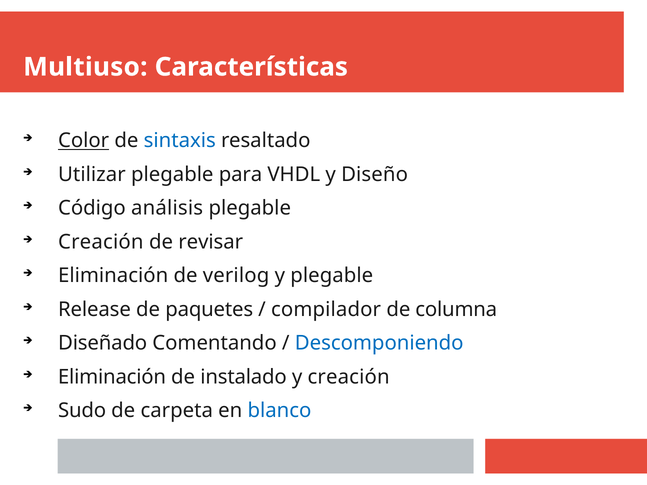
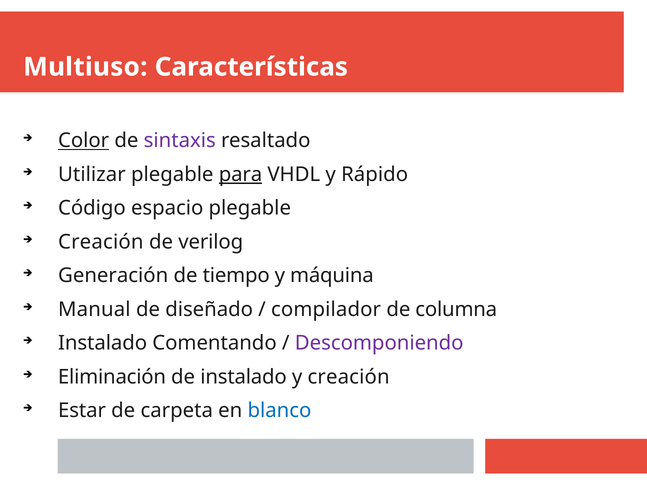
sintaxis colour: blue -> purple (180, 141)
para underline: none -> present (241, 174)
Diseño: Diseño -> Rápido (375, 174)
análisis: análisis -> espacio (167, 208)
revisar: revisar -> verilog (211, 242)
Eliminación: Eliminación -> Generación (113, 276)
verilog: verilog -> tiempo (236, 276)
y plegable: plegable -> máquina (332, 276)
Release: Release -> Manual (94, 309)
paquetes: paquetes -> diseñado (209, 309)
Diseñado: Diseñado -> Instalado (103, 343)
Descomponiendo colour: blue -> purple (379, 343)
Sudo: Sudo -> Estar (82, 411)
